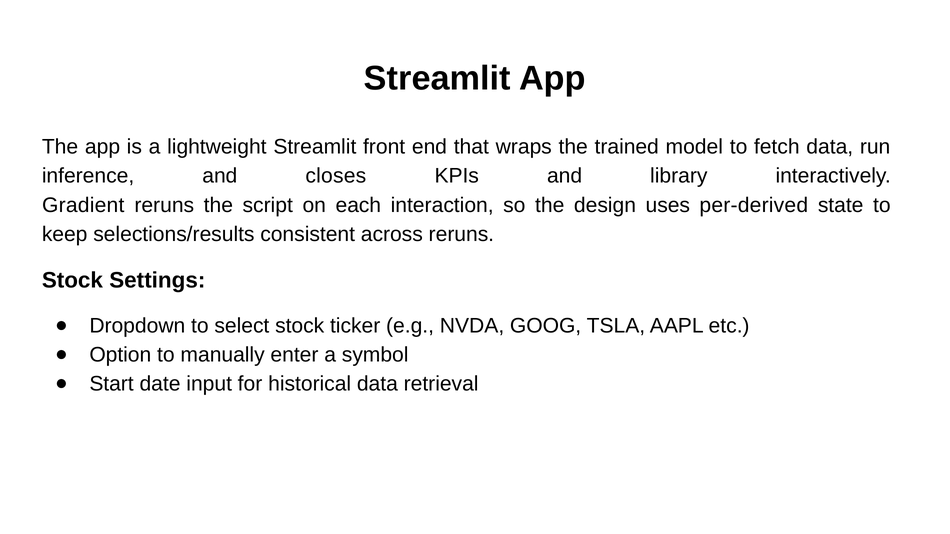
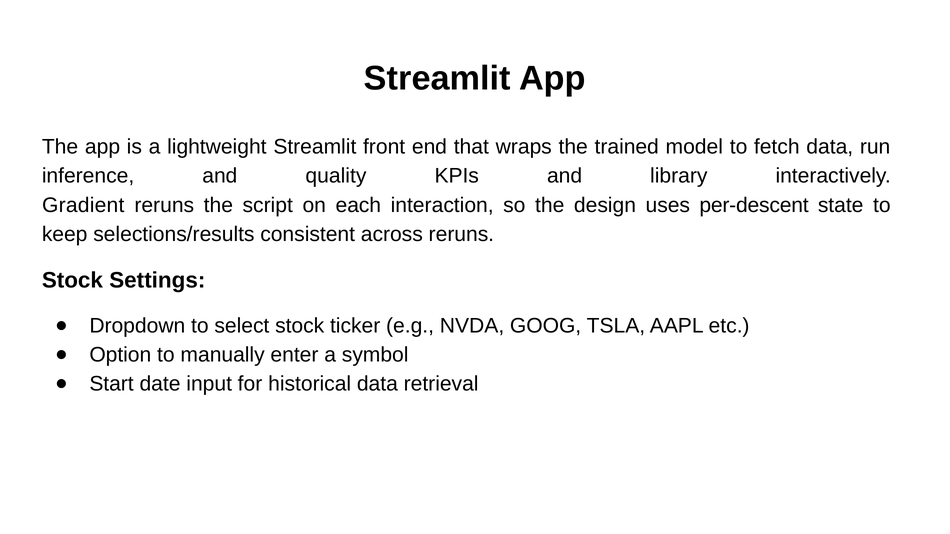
closes: closes -> quality (336, 176)
per-derived: per-derived -> per-descent (754, 205)
